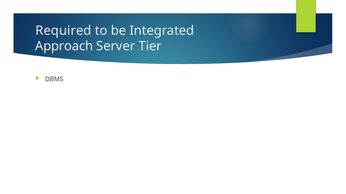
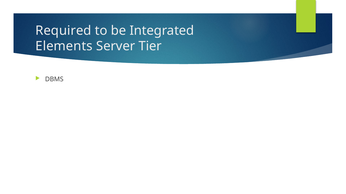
Approach: Approach -> Elements (64, 46)
